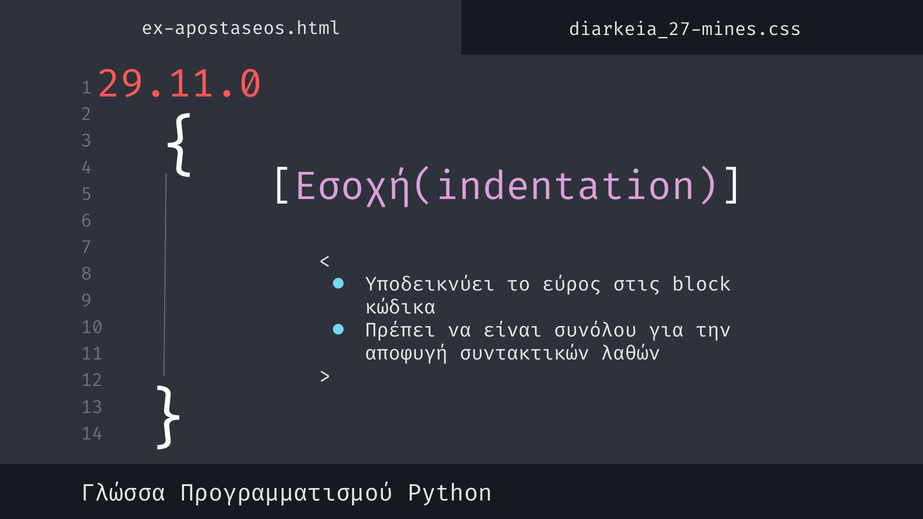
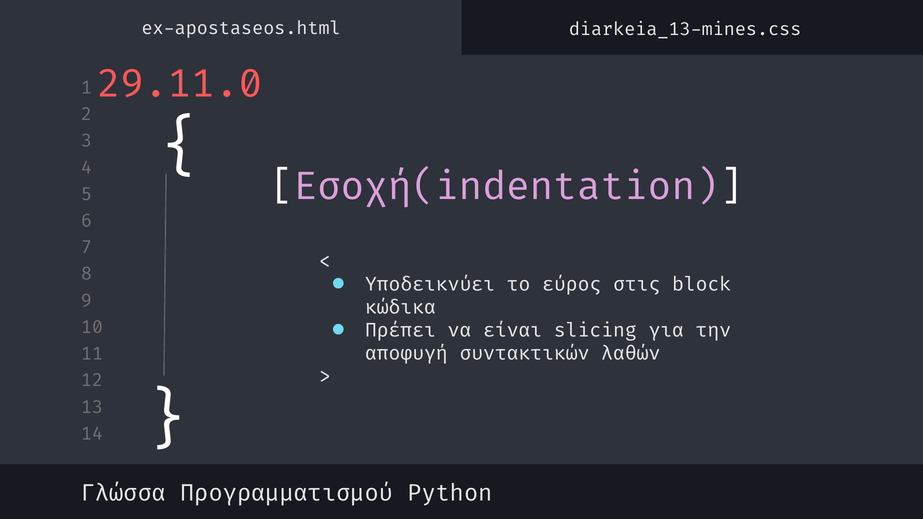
diarkeia_27-mines.css: diarkeia_27-mines.css -> diarkeia_13-mines.css (685, 29)
συνόλου: συνόλου -> slicing (595, 331)
